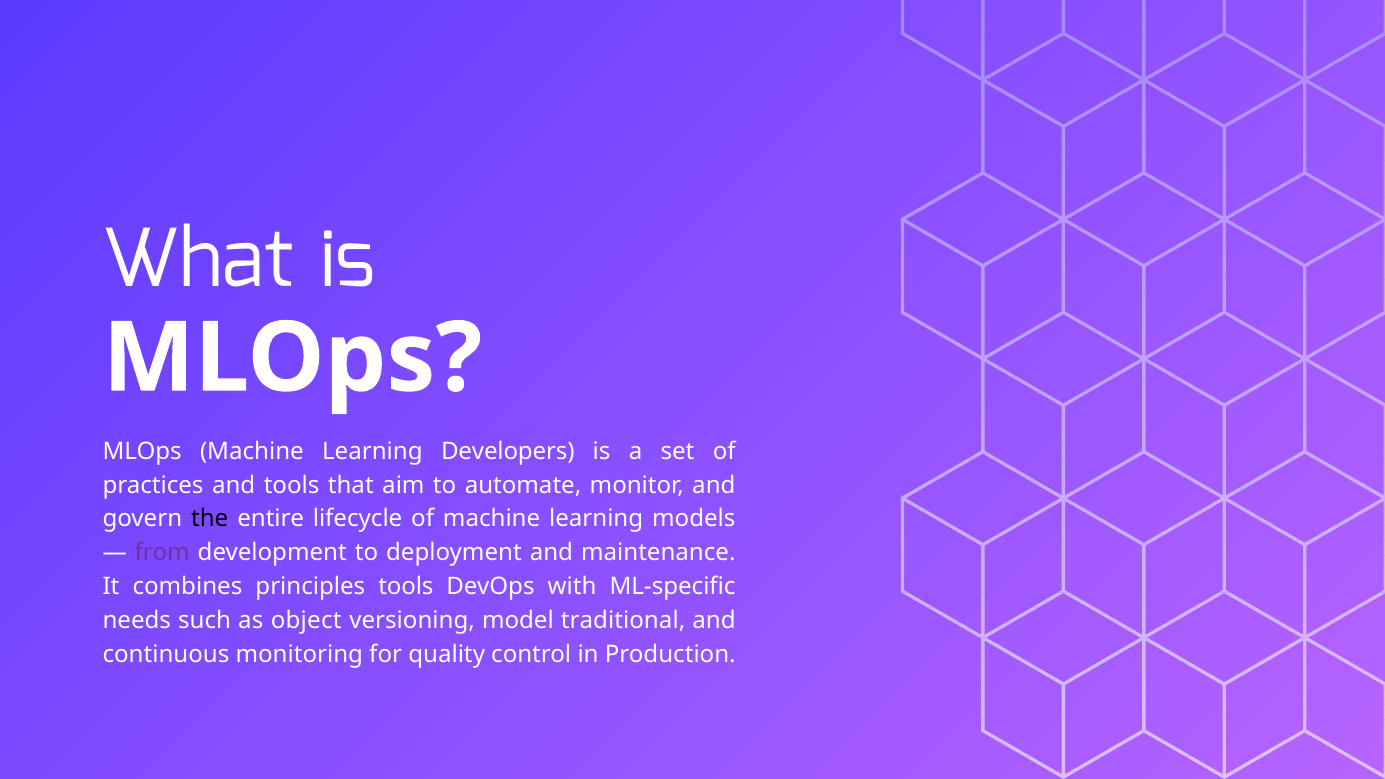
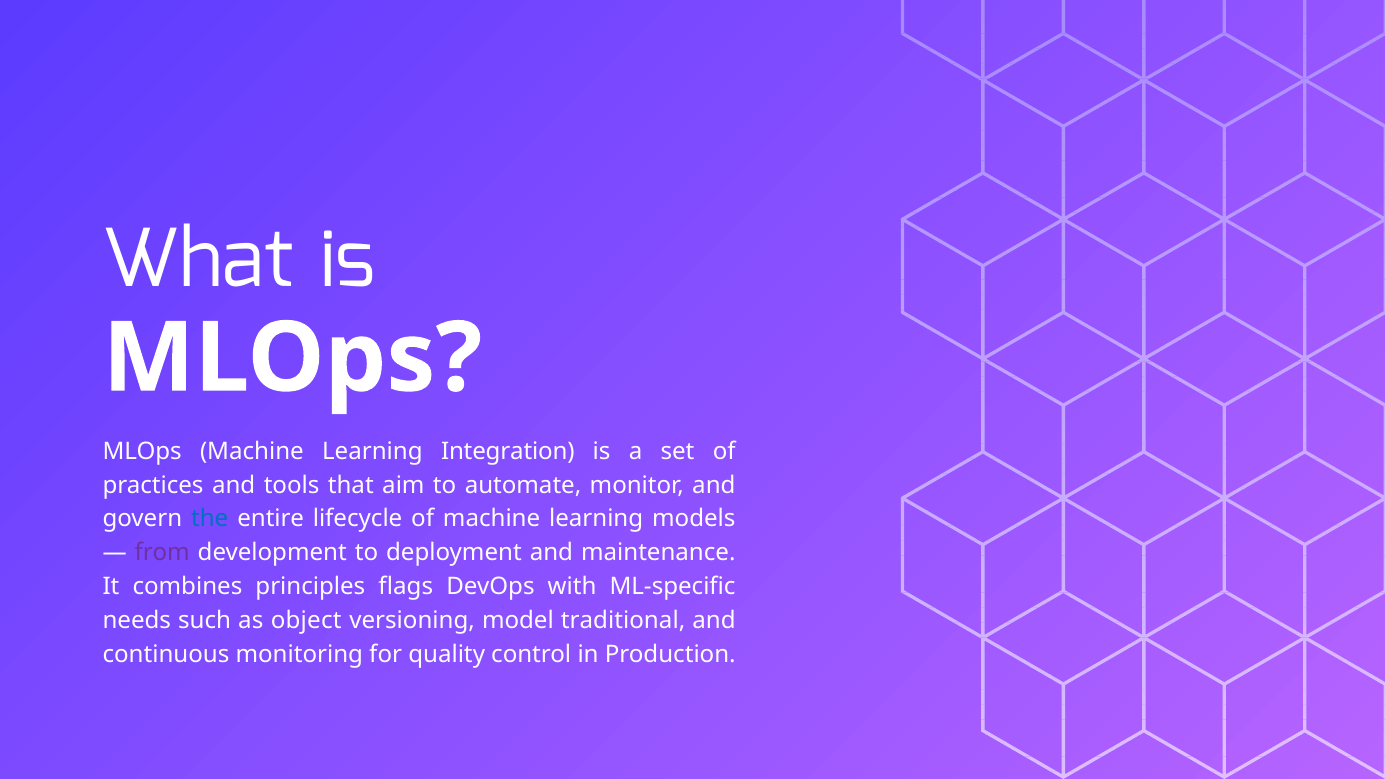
Developers: Developers -> Integration (508, 451)
the colour: black -> blue (210, 519)
principles tools: tools -> flags (406, 587)
